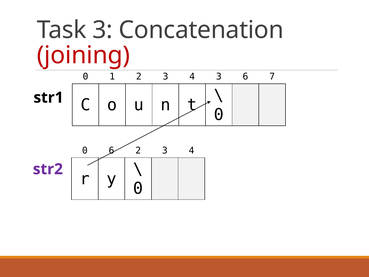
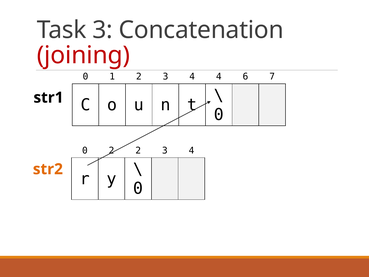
4 3: 3 -> 4 (219, 77)
0 6: 6 -> 2 (112, 150)
str2 colour: purple -> orange (48, 169)
